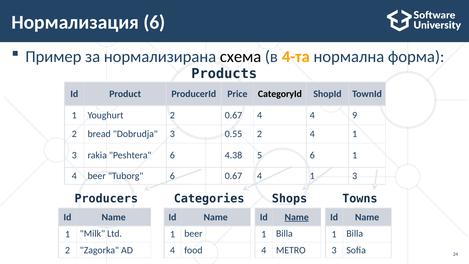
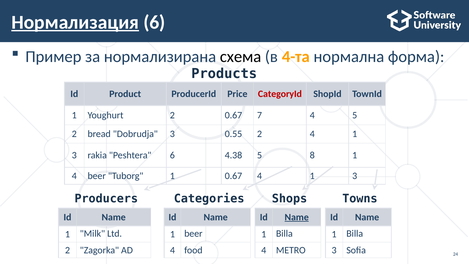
Нормализация underline: none -> present (75, 22)
CategoryId colour: black -> red (280, 94)
2 0.67 4: 4 -> 7 (260, 115)
4 9: 9 -> 5 (355, 115)
5 6: 6 -> 8 (312, 155)
Tuborg 6: 6 -> 1 (172, 176)
